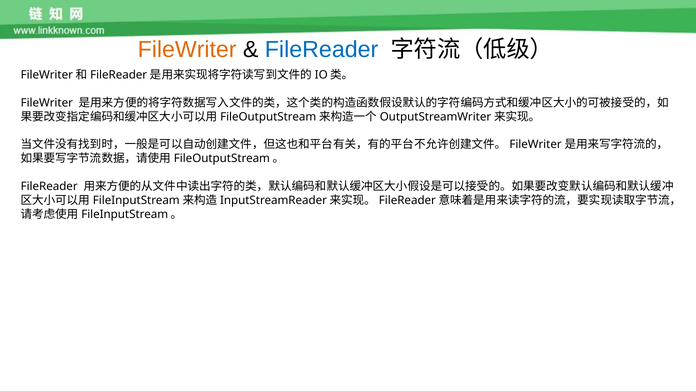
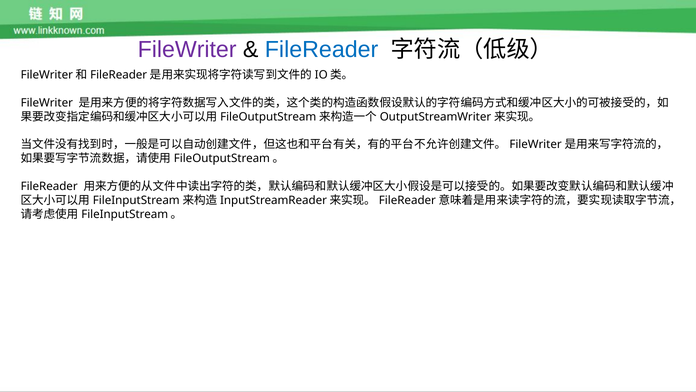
FileWriter colour: orange -> purple (187, 49)
